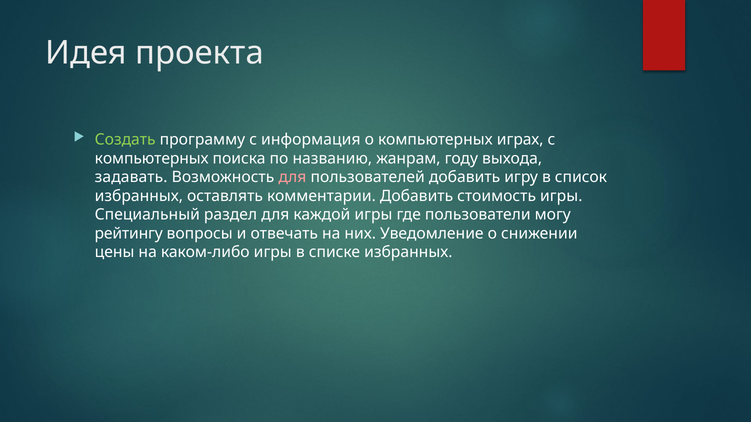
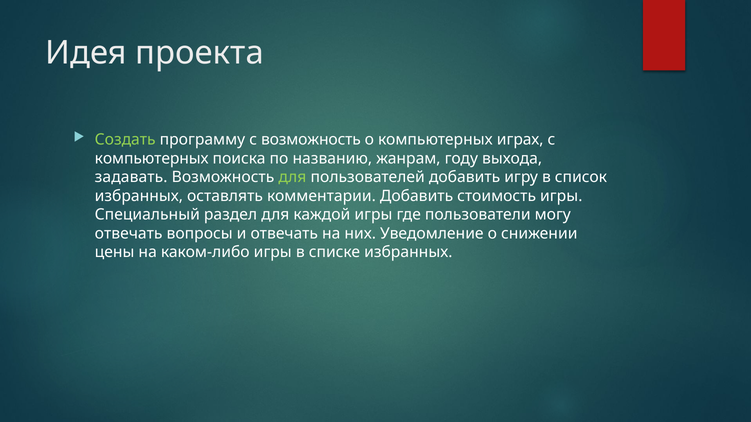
с информация: информация -> возможность (311, 140)
для colour: pink -> light green (292, 177)
рейтингу: рейтингу -> отвечать (129, 234)
